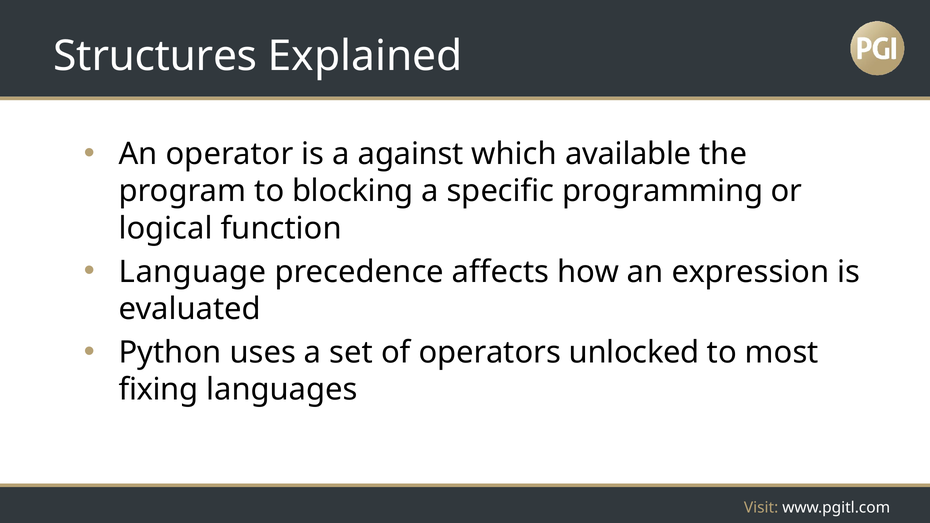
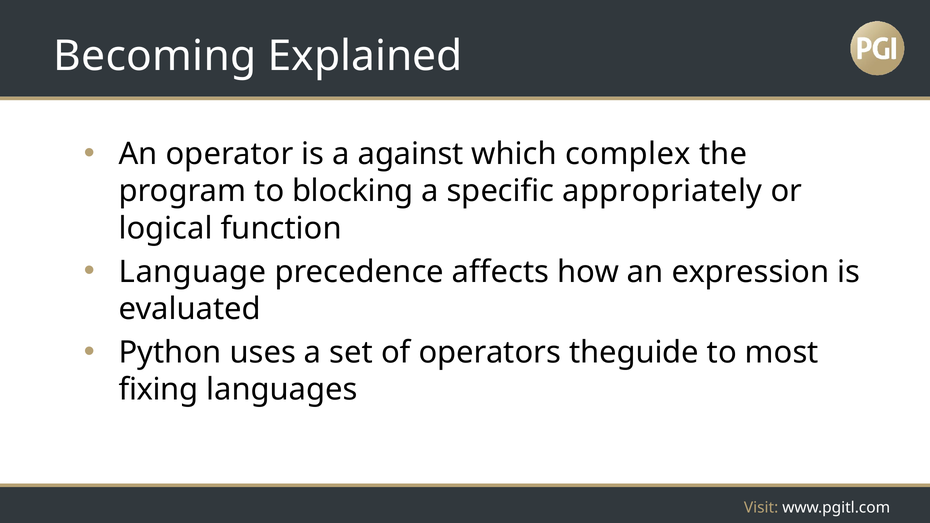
Structures: Structures -> Becoming (155, 56)
available: available -> complex (628, 154)
programming: programming -> appropriately (662, 191)
unlocked: unlocked -> theguide (634, 353)
